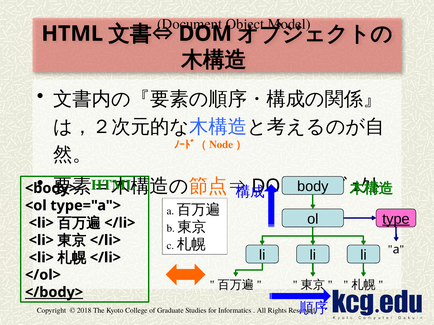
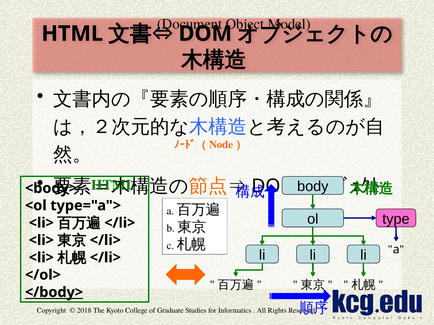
type underline: present -> none (396, 219)
